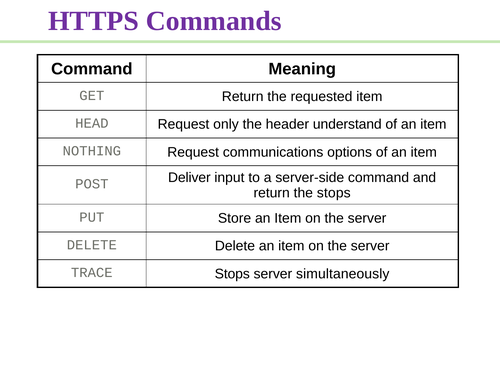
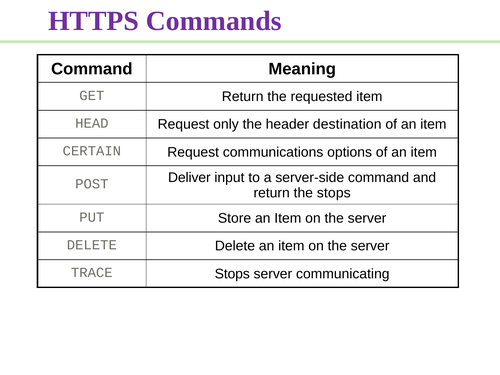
understand: understand -> destination (347, 124)
NOTHING: NOTHING -> CERTAIN (92, 151)
simultaneously: simultaneously -> communicating (343, 274)
